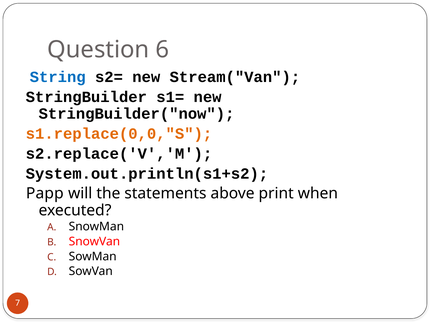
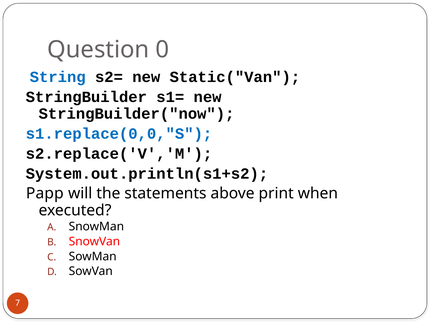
6: 6 -> 0 (162, 50)
Stream("Van: Stream("Van -> Static("Van (235, 77)
s1.replace(0,0,"S colour: orange -> blue (119, 134)
